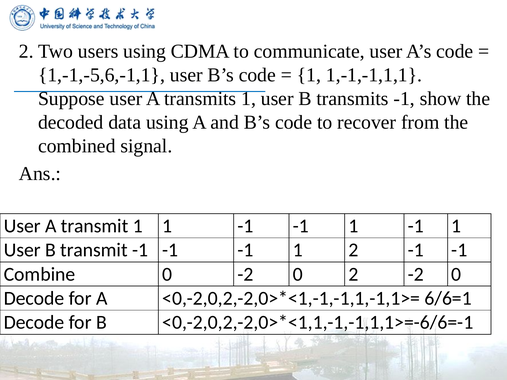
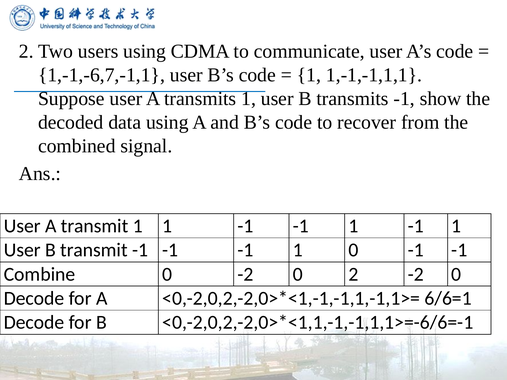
1,-1,-5,6,-1,1: 1,-1,-5,6,-1,1 -> 1,-1,-6,7,-1,1 (102, 75)
1 2: 2 -> 0 (353, 250)
